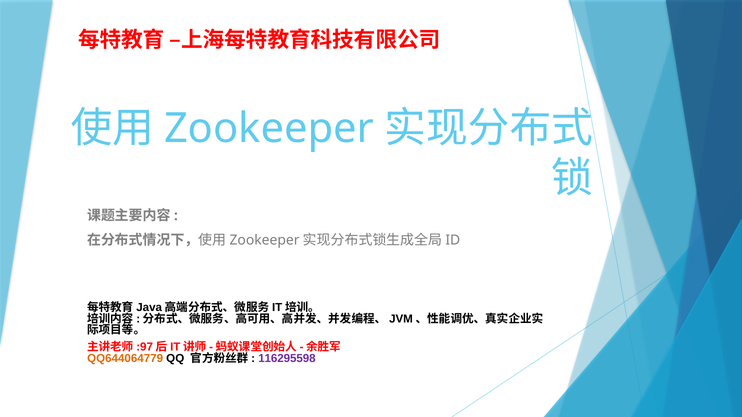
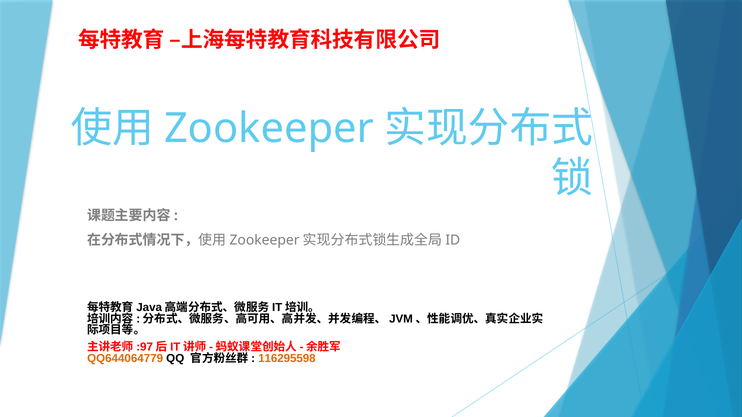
116295598 colour: purple -> orange (287, 359)
